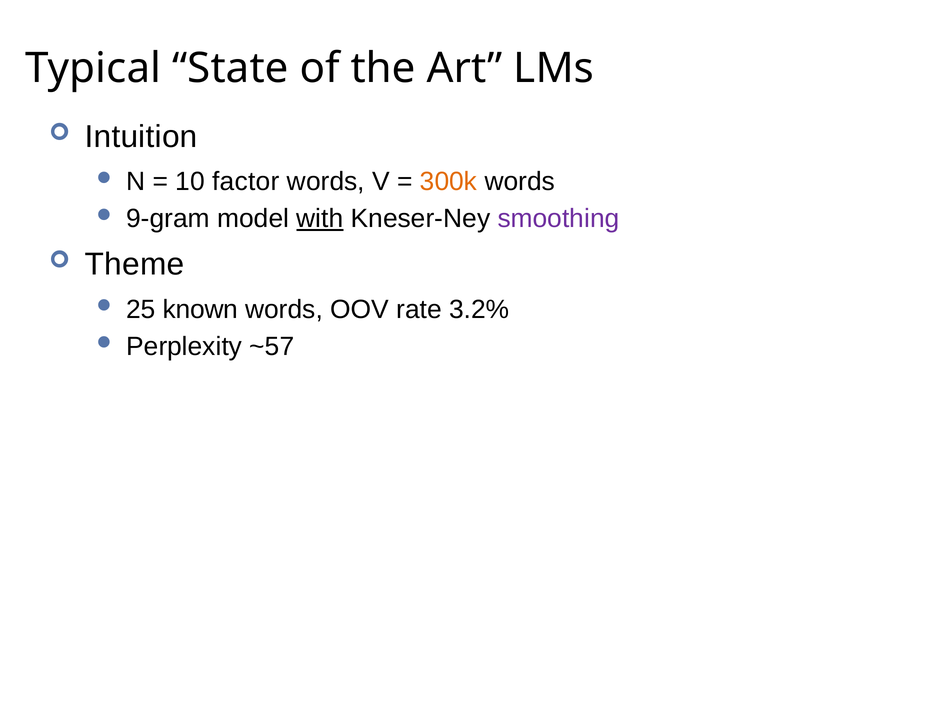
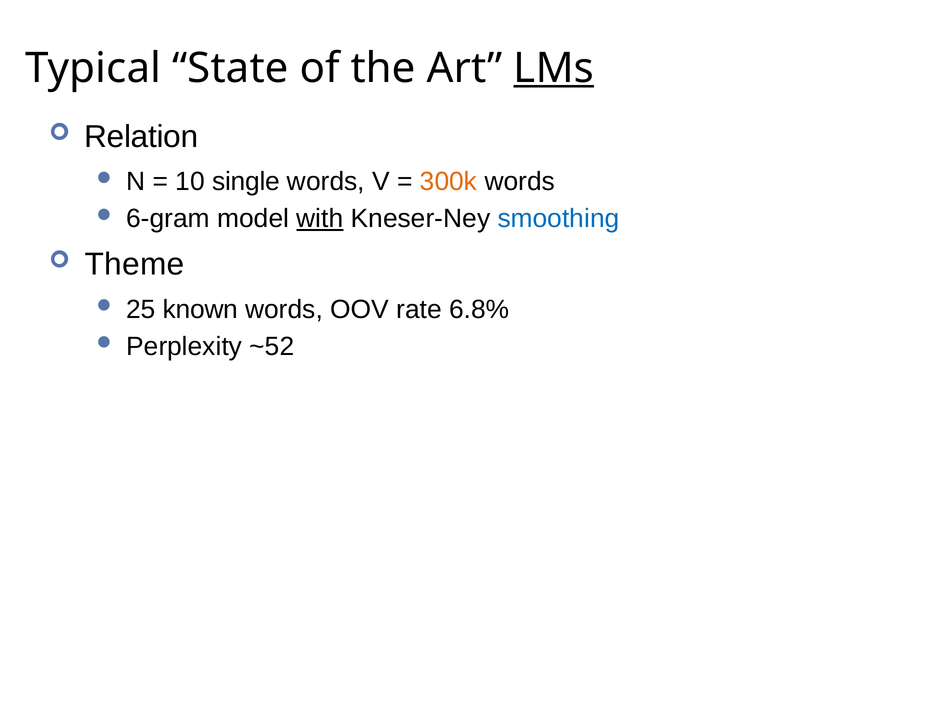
LMs underline: none -> present (554, 68)
Intuition: Intuition -> Relation (141, 137)
factor: factor -> single (246, 182)
9-gram: 9-gram -> 6-gram (168, 219)
smoothing colour: purple -> blue (558, 219)
3.2%: 3.2% -> 6.8% (479, 310)
~57: ~57 -> ~52 (272, 347)
